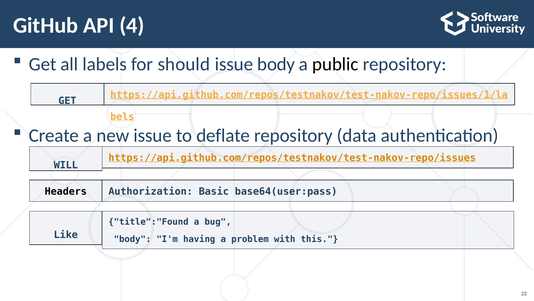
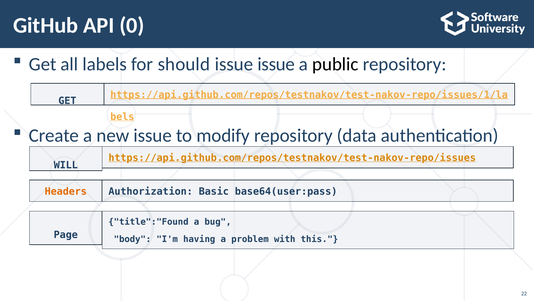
4: 4 -> 0 (132, 25)
issue body: body -> issue (276, 64)
deflate: deflate -> modify (223, 135)
Headers colour: black -> orange (66, 191)
Like: Like -> Page (66, 234)
